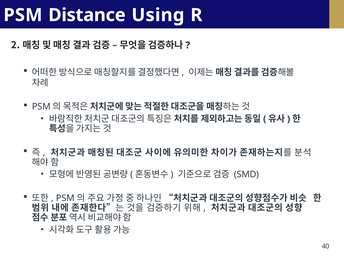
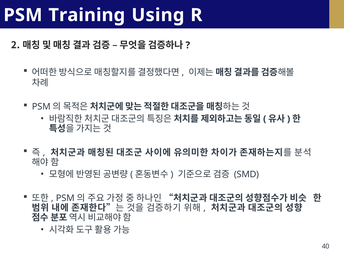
Distance: Distance -> Training (87, 15)
